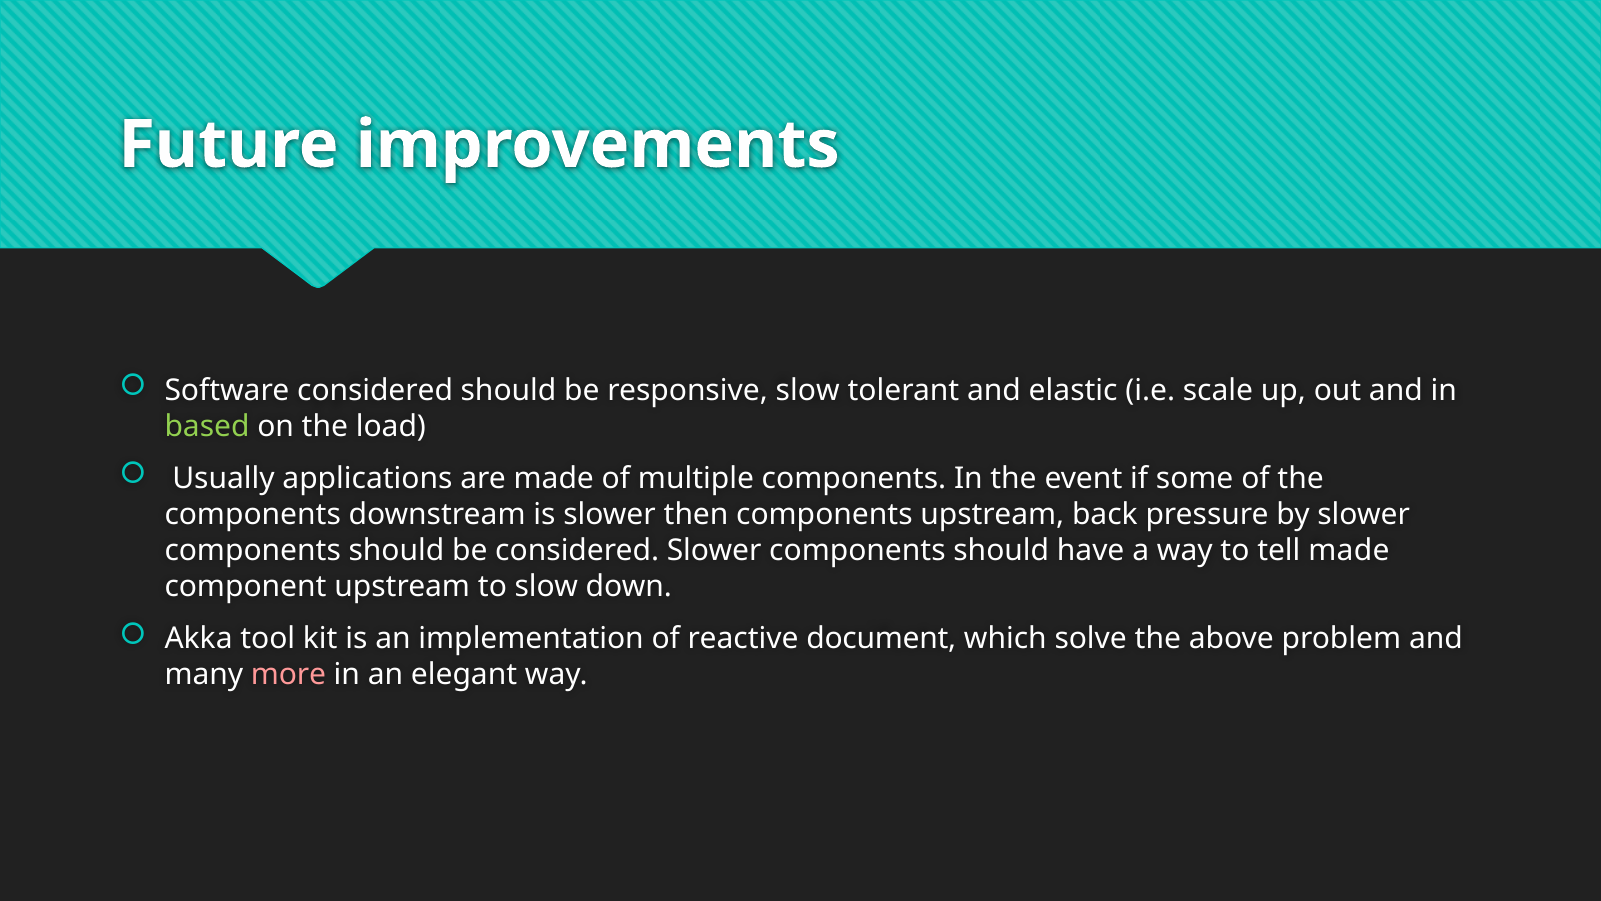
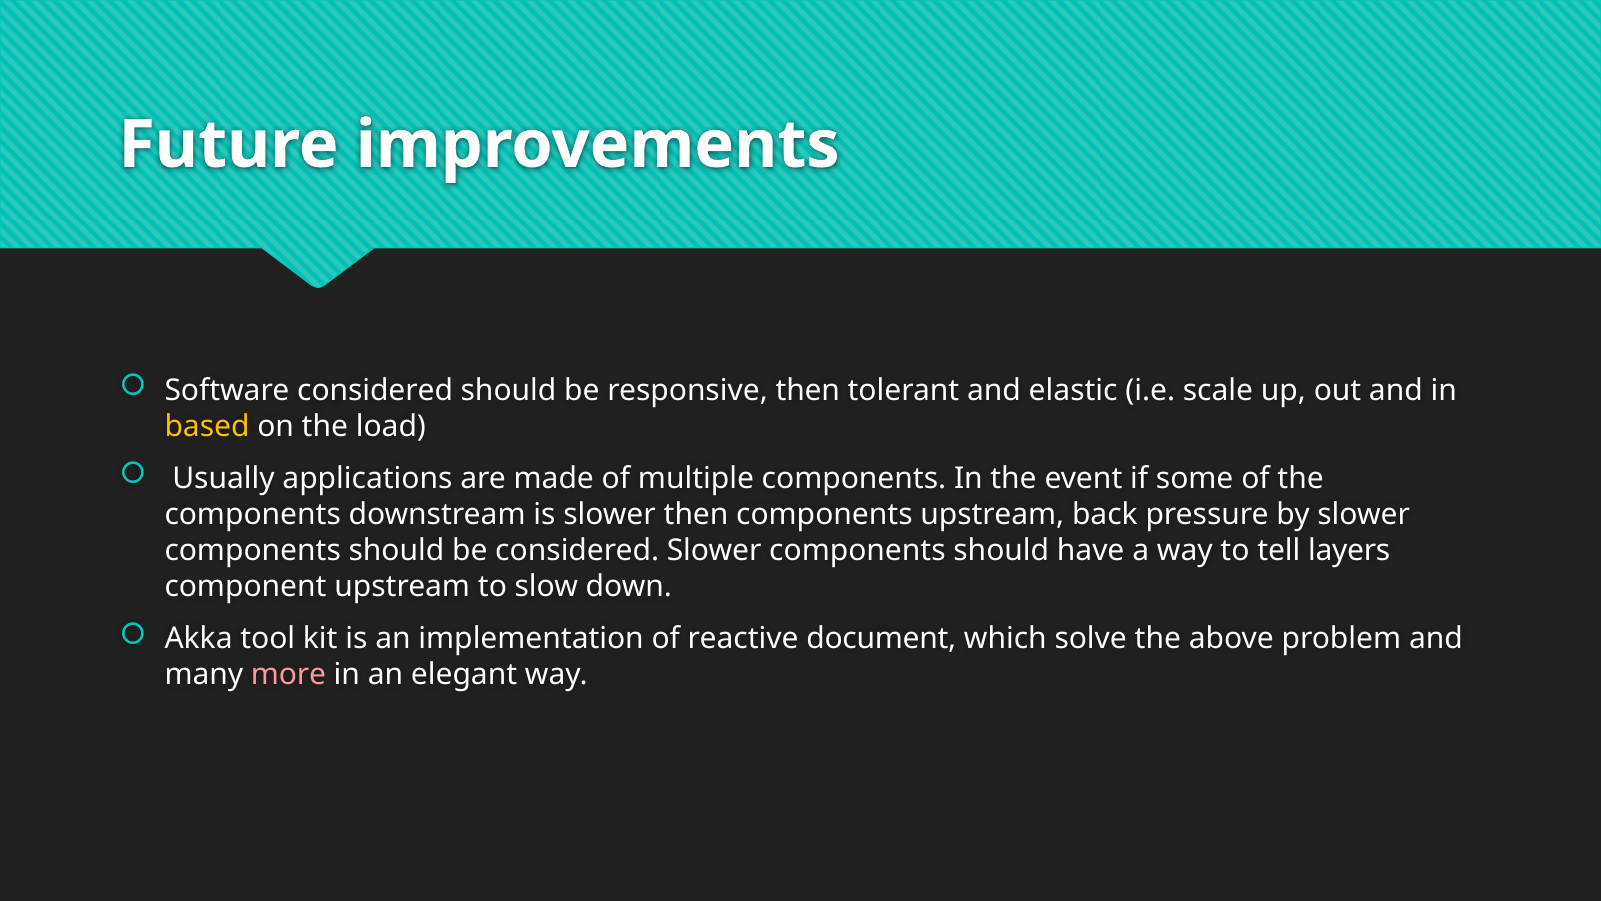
responsive slow: slow -> then (808, 391)
based colour: light green -> yellow (207, 427)
tell made: made -> layers (1349, 551)
